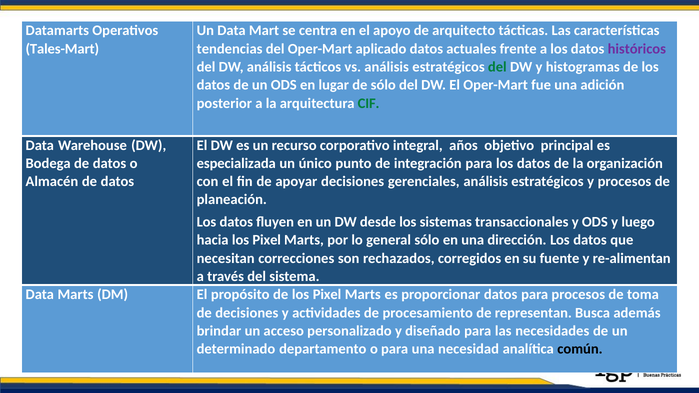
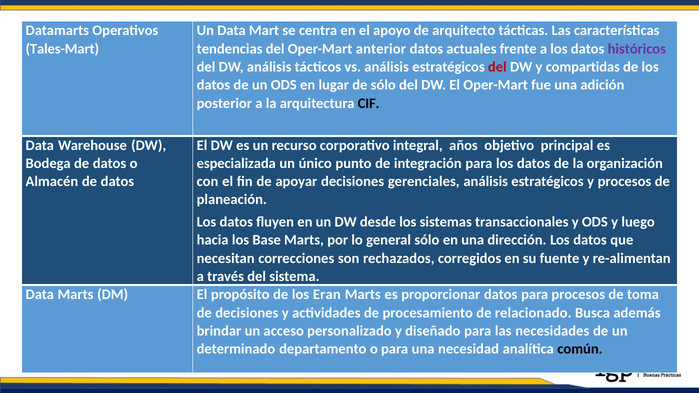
aplicado: aplicado -> anterior (381, 49)
del colour: green -> red (497, 67)
histogramas: histogramas -> compartidas (583, 67)
CIF colour: green -> black (369, 103)
hacia los Pixel: Pixel -> Base (267, 240)
de los Pixel: Pixel -> Eran (327, 295)
representan: representan -> relacionado (533, 313)
